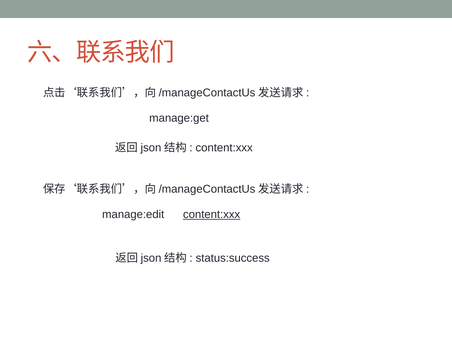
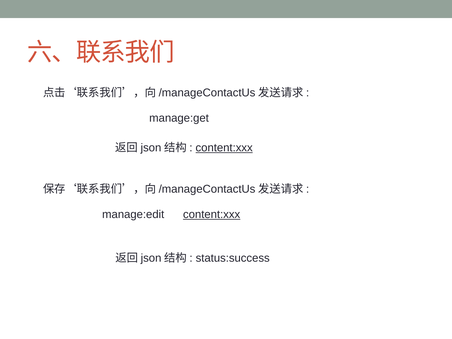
content:xxx underline: none -> present (224, 148)
